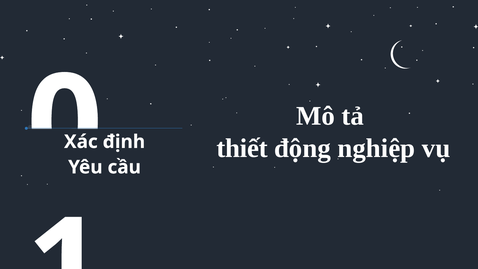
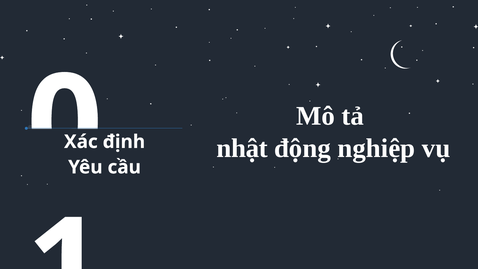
thiết: thiết -> nhật (242, 148)
